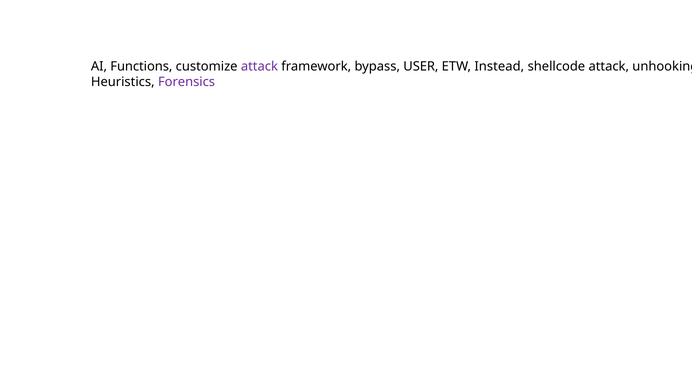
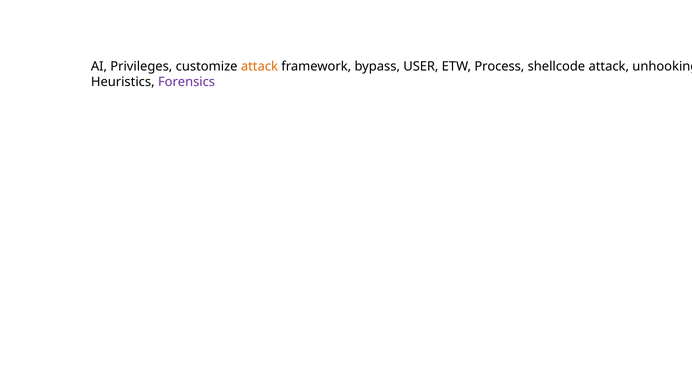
Functions: Functions -> Privileges (141, 67)
attack colour: purple -> orange (259, 67)
Instead: Instead -> Process (499, 67)
